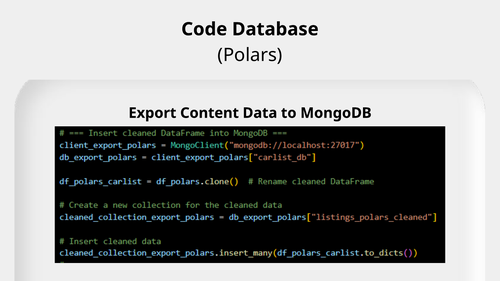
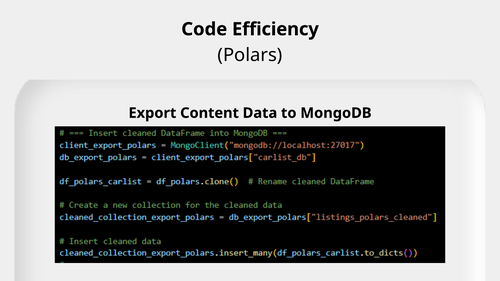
Database: Database -> Efficiency (275, 29)
